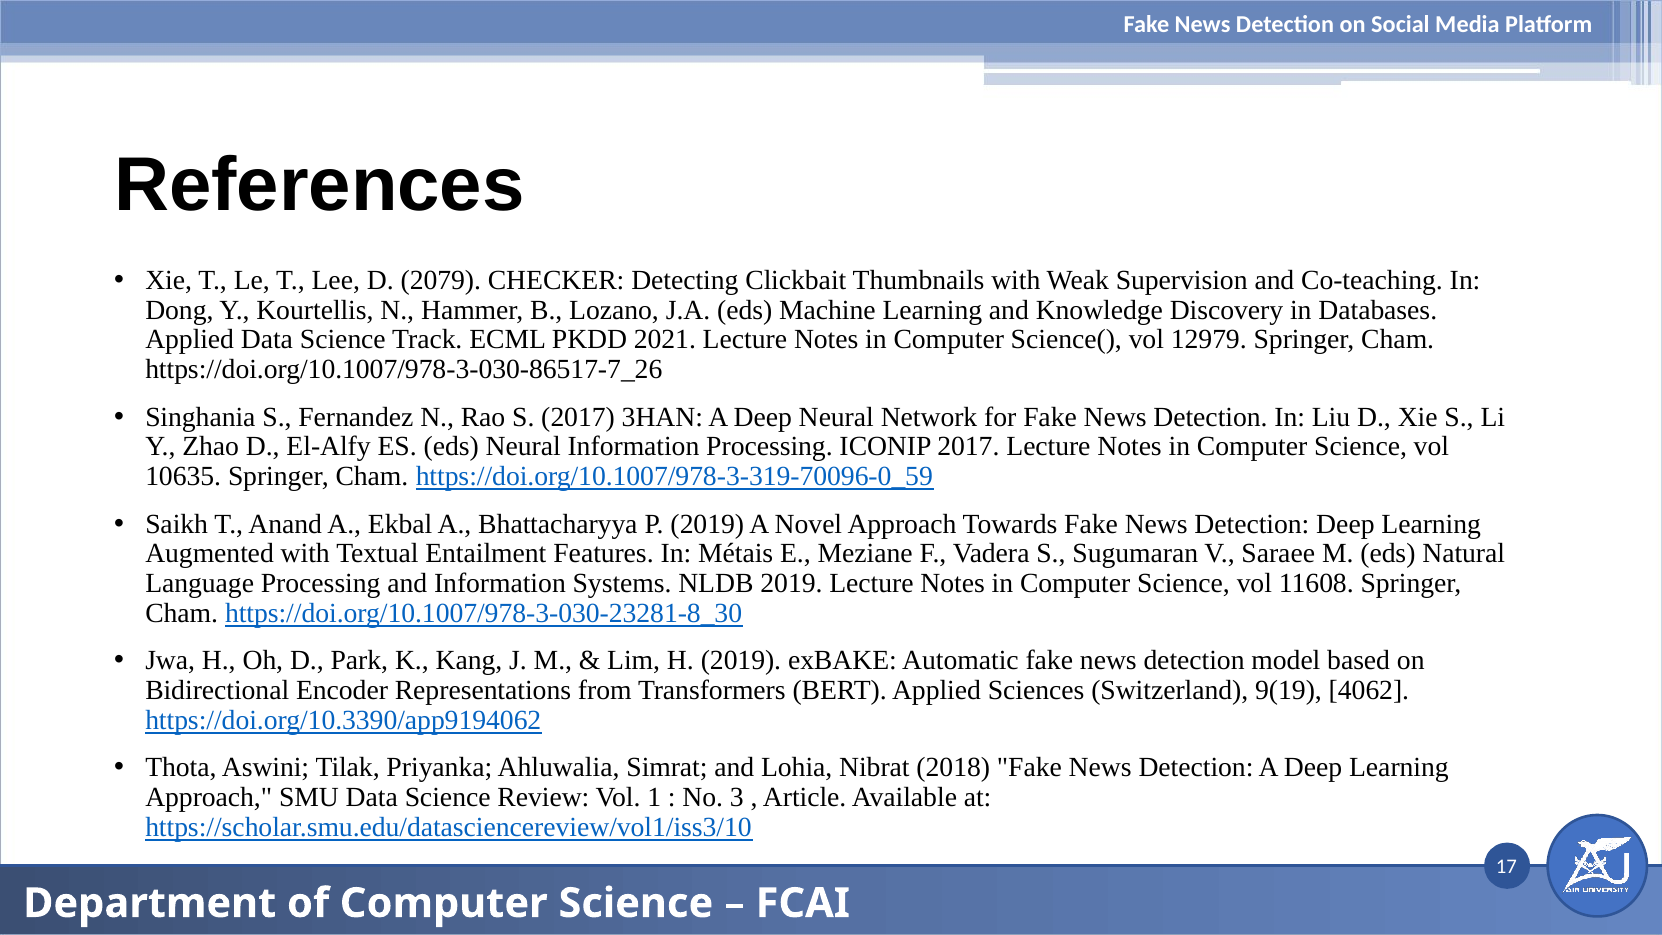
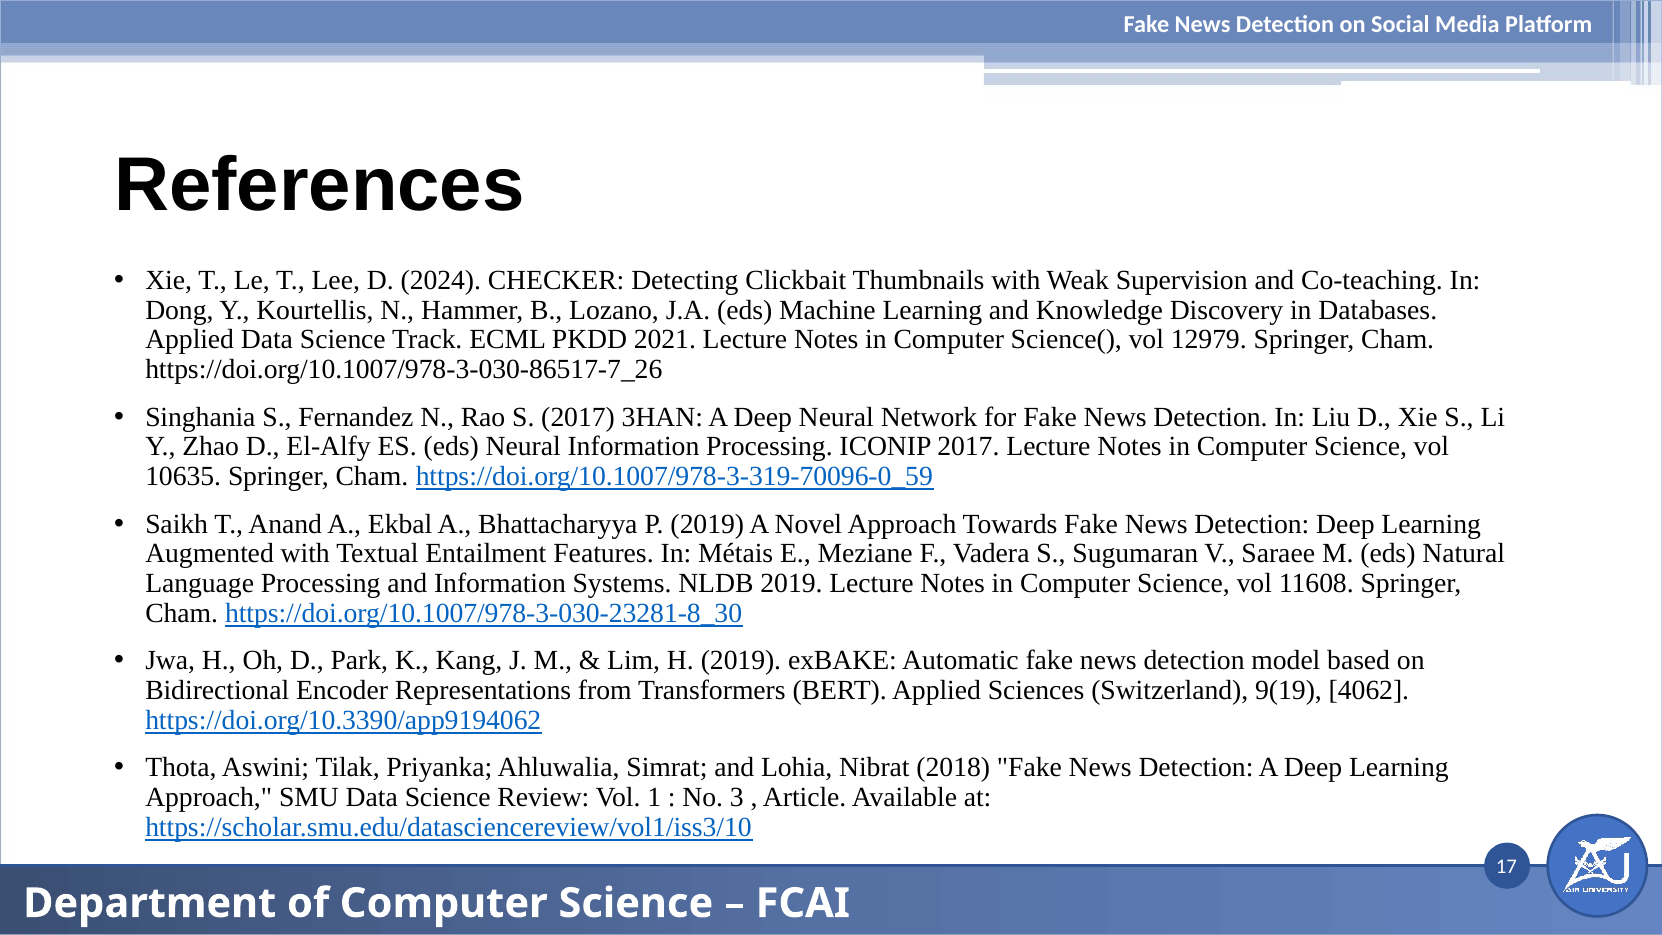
2079: 2079 -> 2024 (441, 280)
